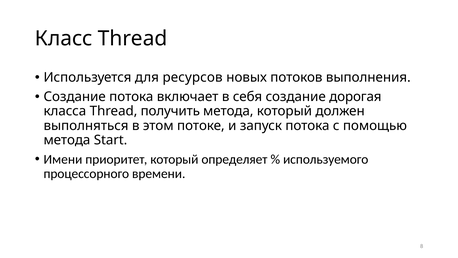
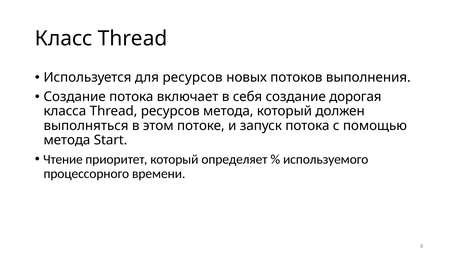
Thread получить: получить -> ресурсов (170, 111)
Имени: Имени -> Чтение (63, 159)
